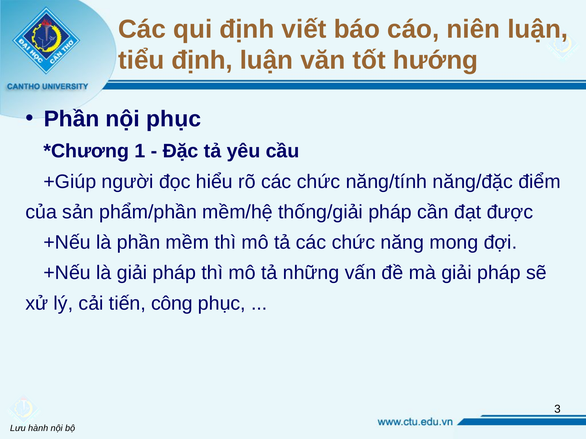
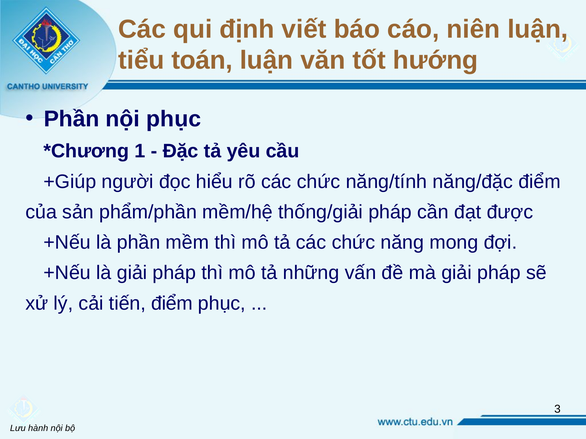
tiểu định: định -> toán (202, 60)
tiến công: công -> điểm (172, 304)
